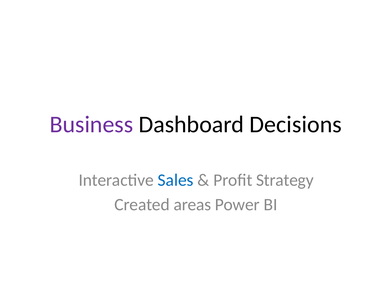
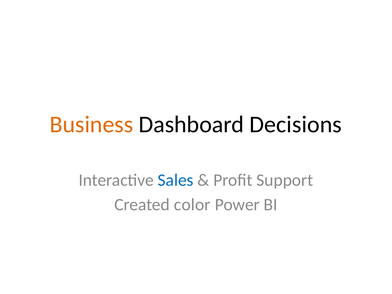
Business colour: purple -> orange (91, 125)
Strategy: Strategy -> Support (285, 180)
areas: areas -> color (192, 205)
